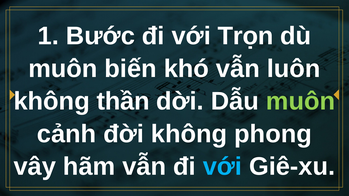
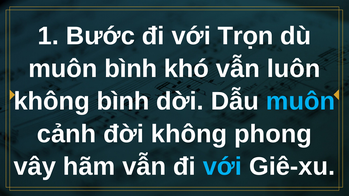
muôn biến: biến -> bình (131, 69)
không thần: thần -> bình (123, 101)
muôn colour: light green -> light blue (300, 101)
